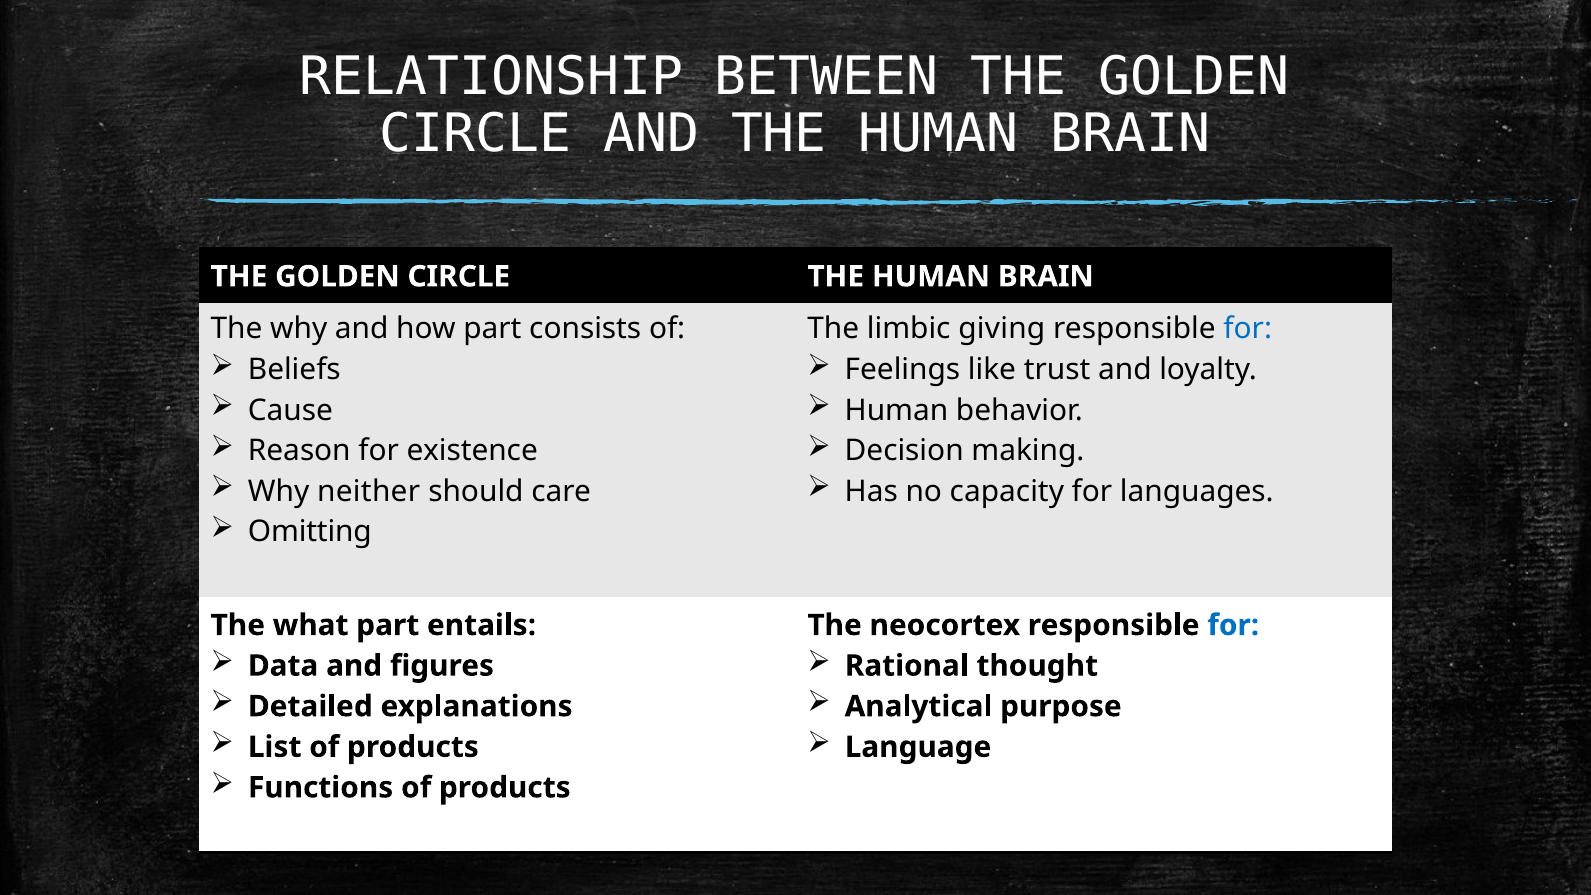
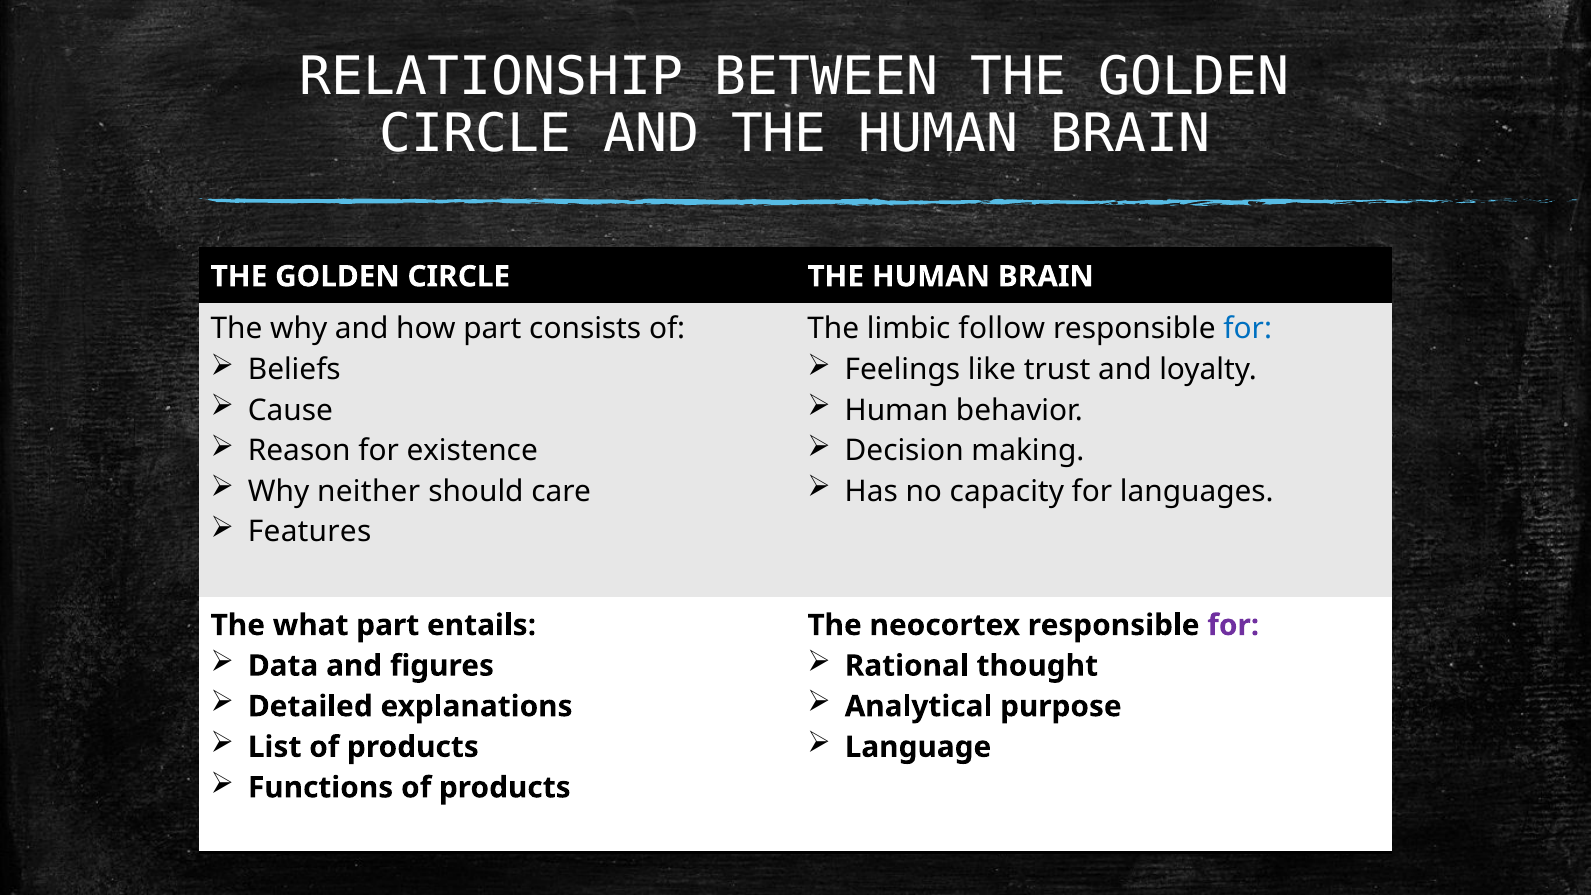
giving: giving -> follow (1002, 329)
Omitting: Omitting -> Features (310, 532)
for colour: blue -> purple (1233, 625)
